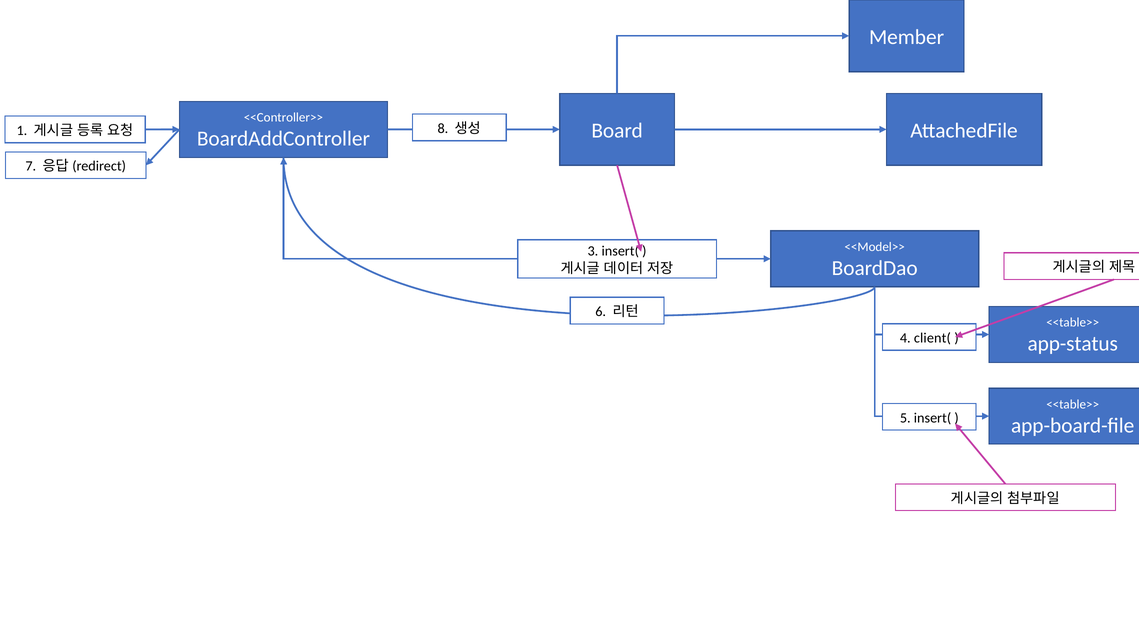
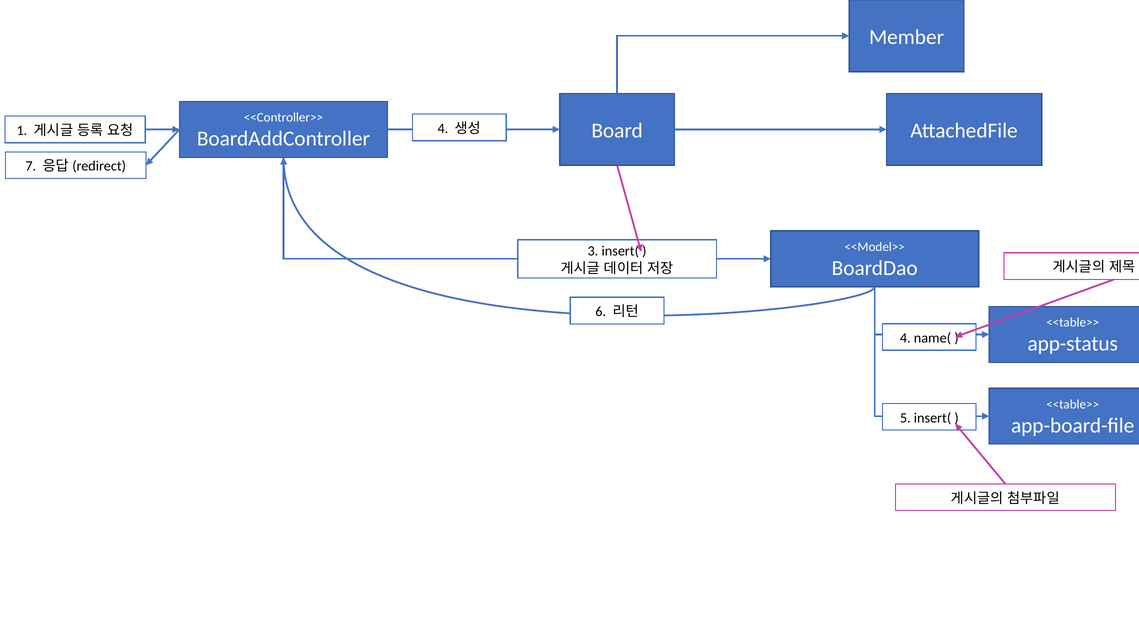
8: 8 -> 4 (443, 128)
client(: client( -> name( (932, 338)
